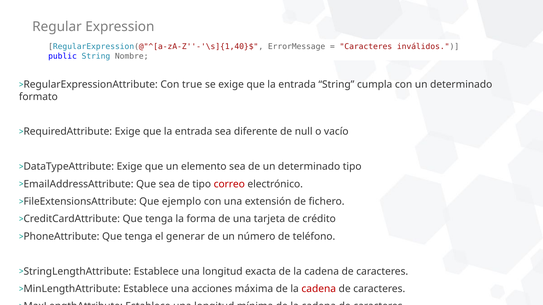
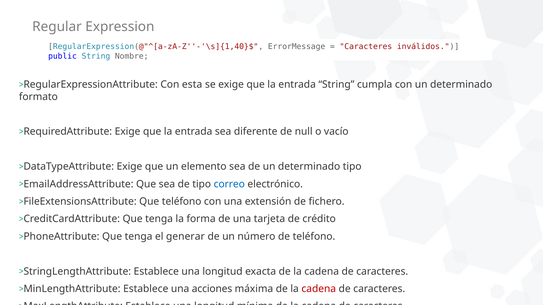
true: true -> esta (192, 85)
correo colour: red -> blue (229, 184)
Que ejemplo: ejemplo -> teléfono (182, 202)
